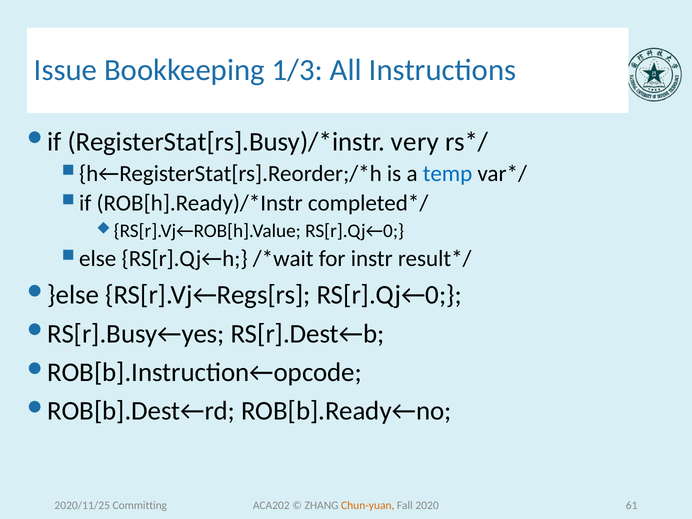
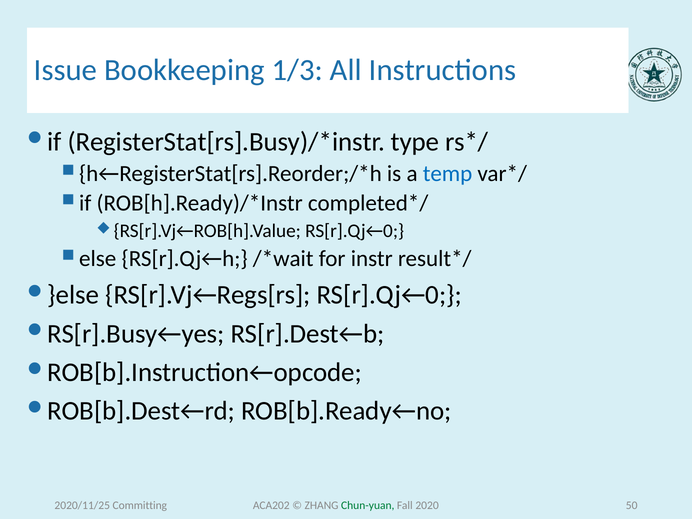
very: very -> type (415, 142)
Chun-yuan colour: orange -> green (368, 505)
61: 61 -> 50 (632, 505)
